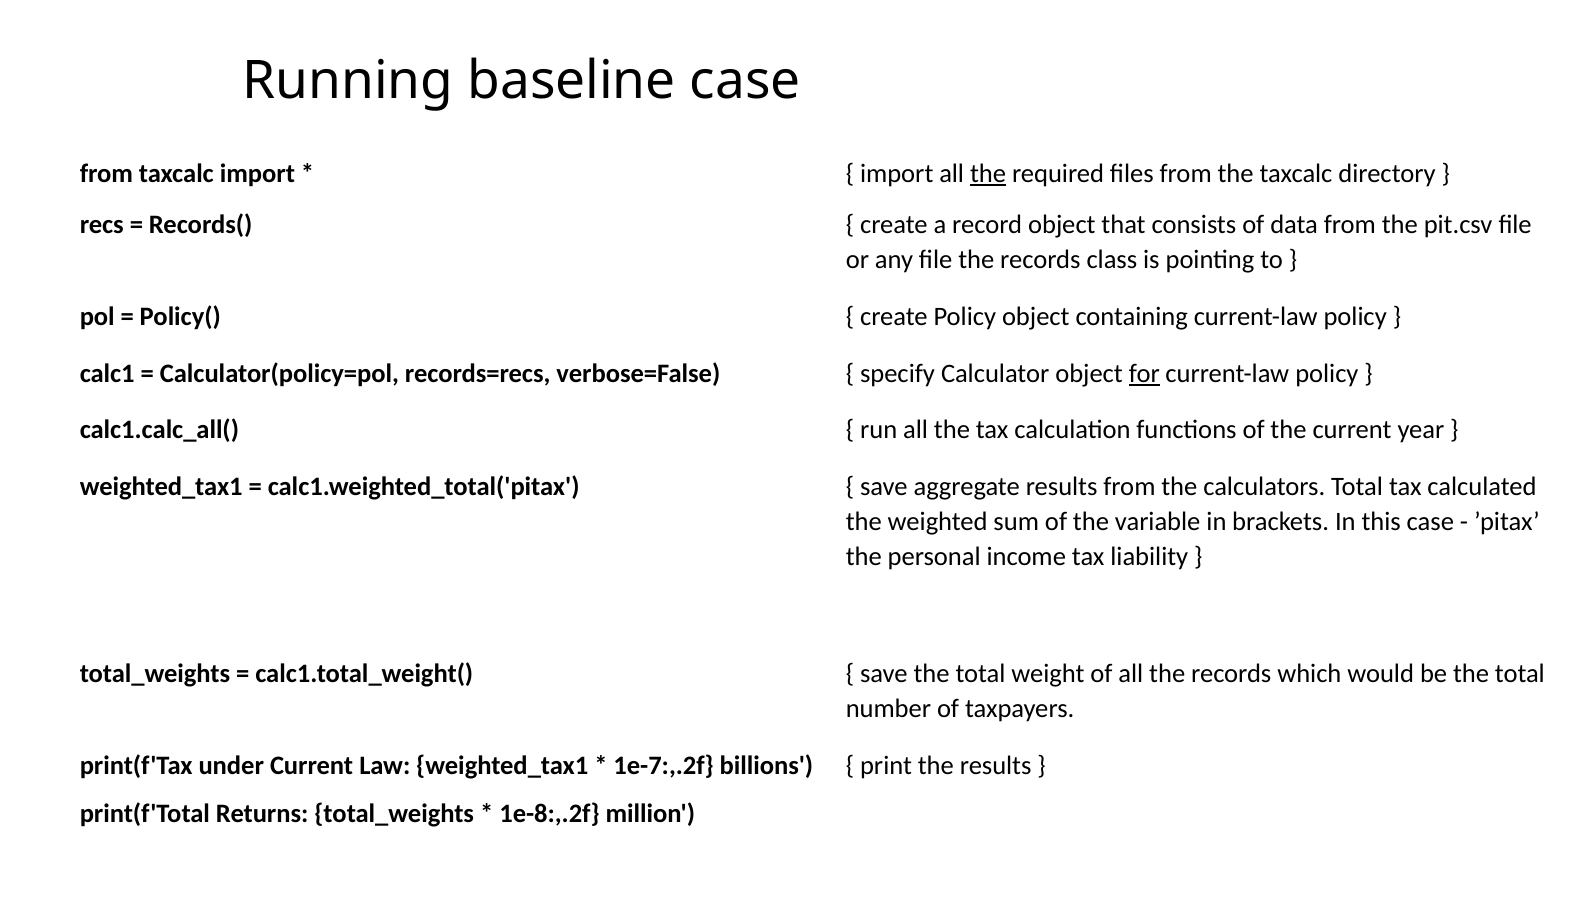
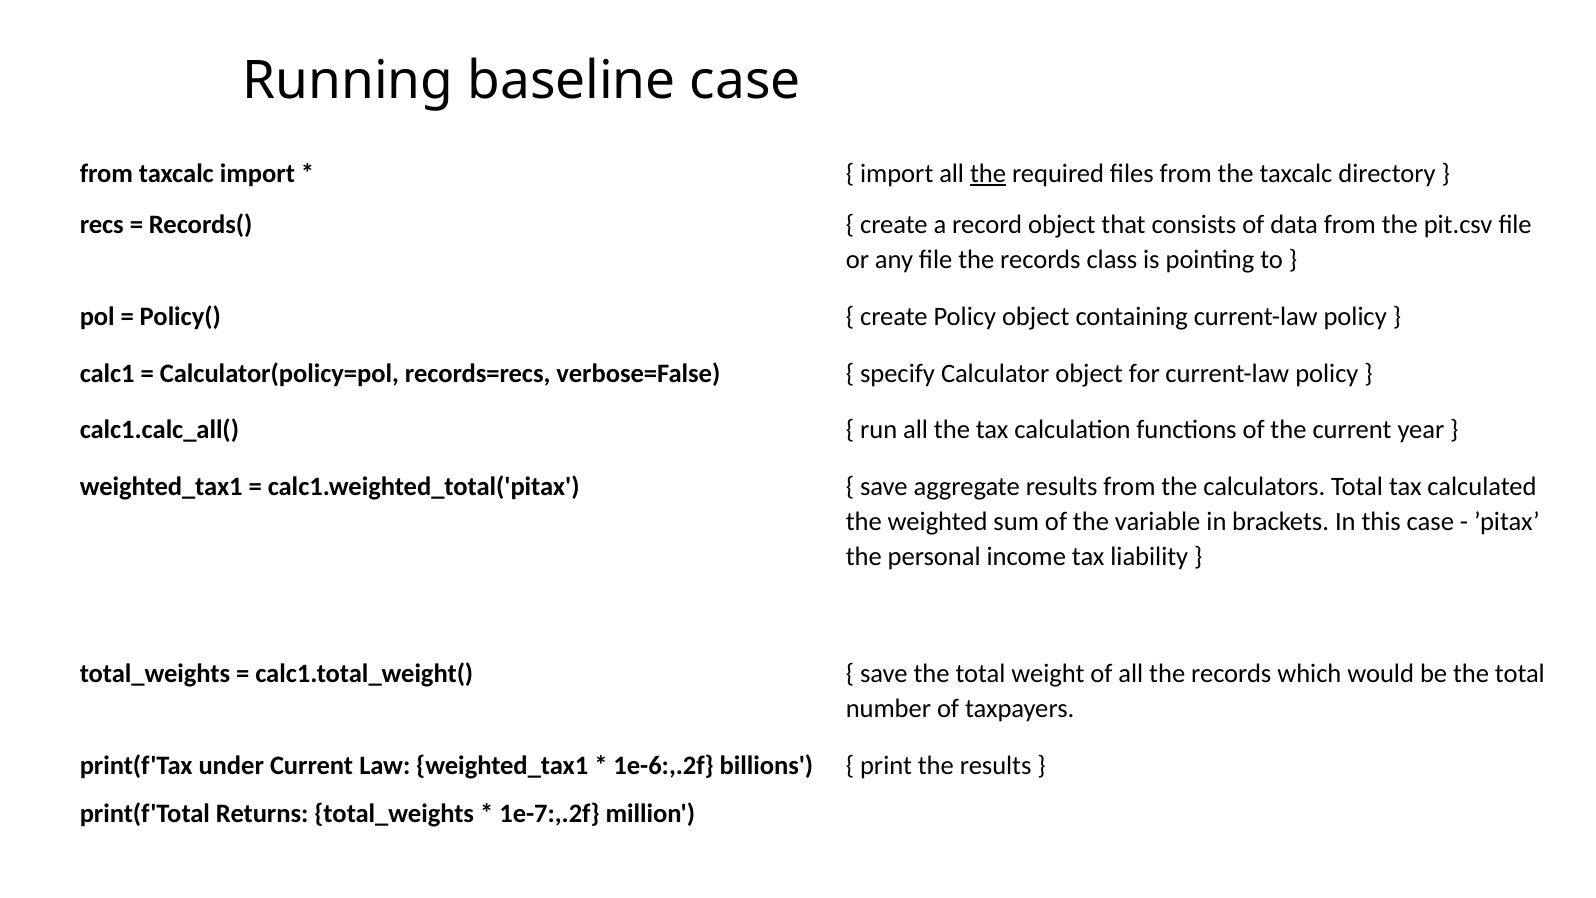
for underline: present -> none (1144, 373)
1e-7:,.2f: 1e-7:,.2f -> 1e-6:,.2f (664, 765)
1e-8:,.2f: 1e-8:,.2f -> 1e-7:,.2f (550, 813)
